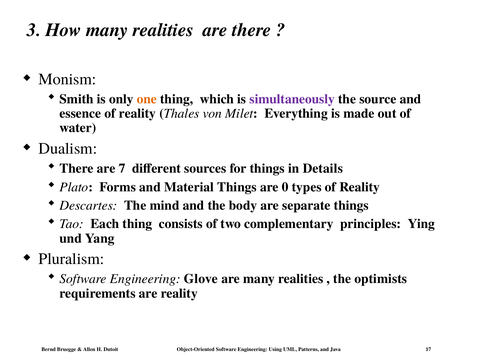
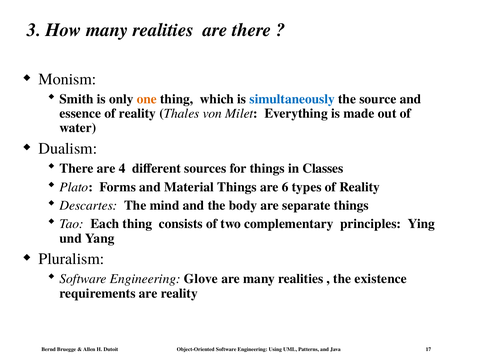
simultaneously colour: purple -> blue (292, 99)
7: 7 -> 4 (122, 168)
Details: Details -> Classes (323, 168)
0: 0 -> 6 (285, 187)
optimists: optimists -> existence (381, 279)
